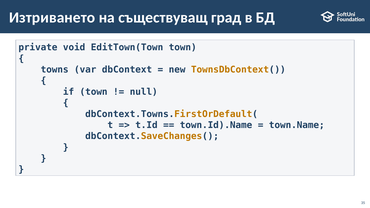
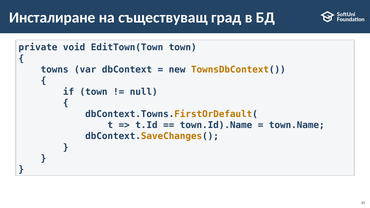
Изтриването: Изтриването -> Инсталиране (52, 18)
